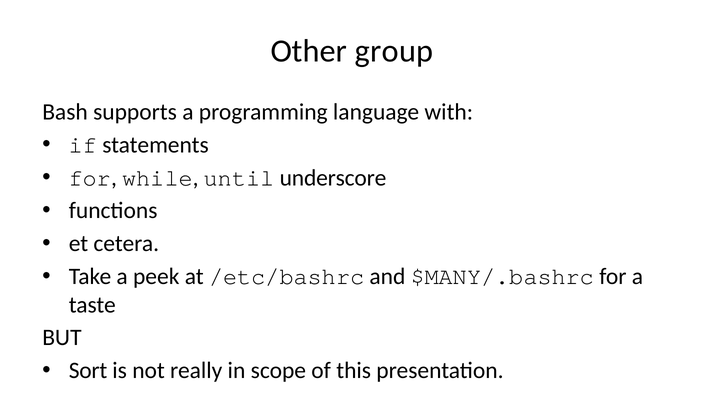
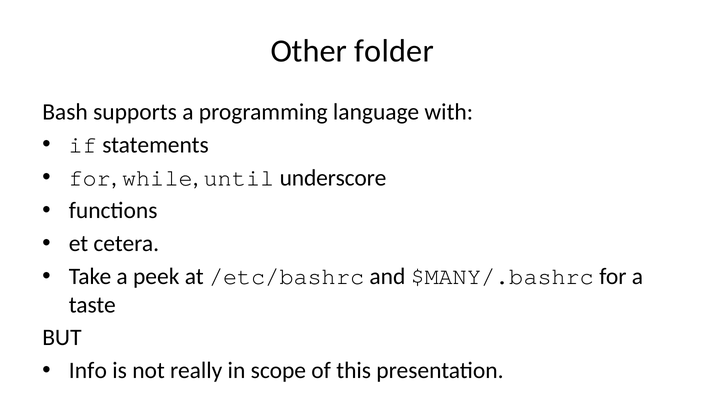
group: group -> folder (394, 51)
Sort: Sort -> Info (88, 370)
